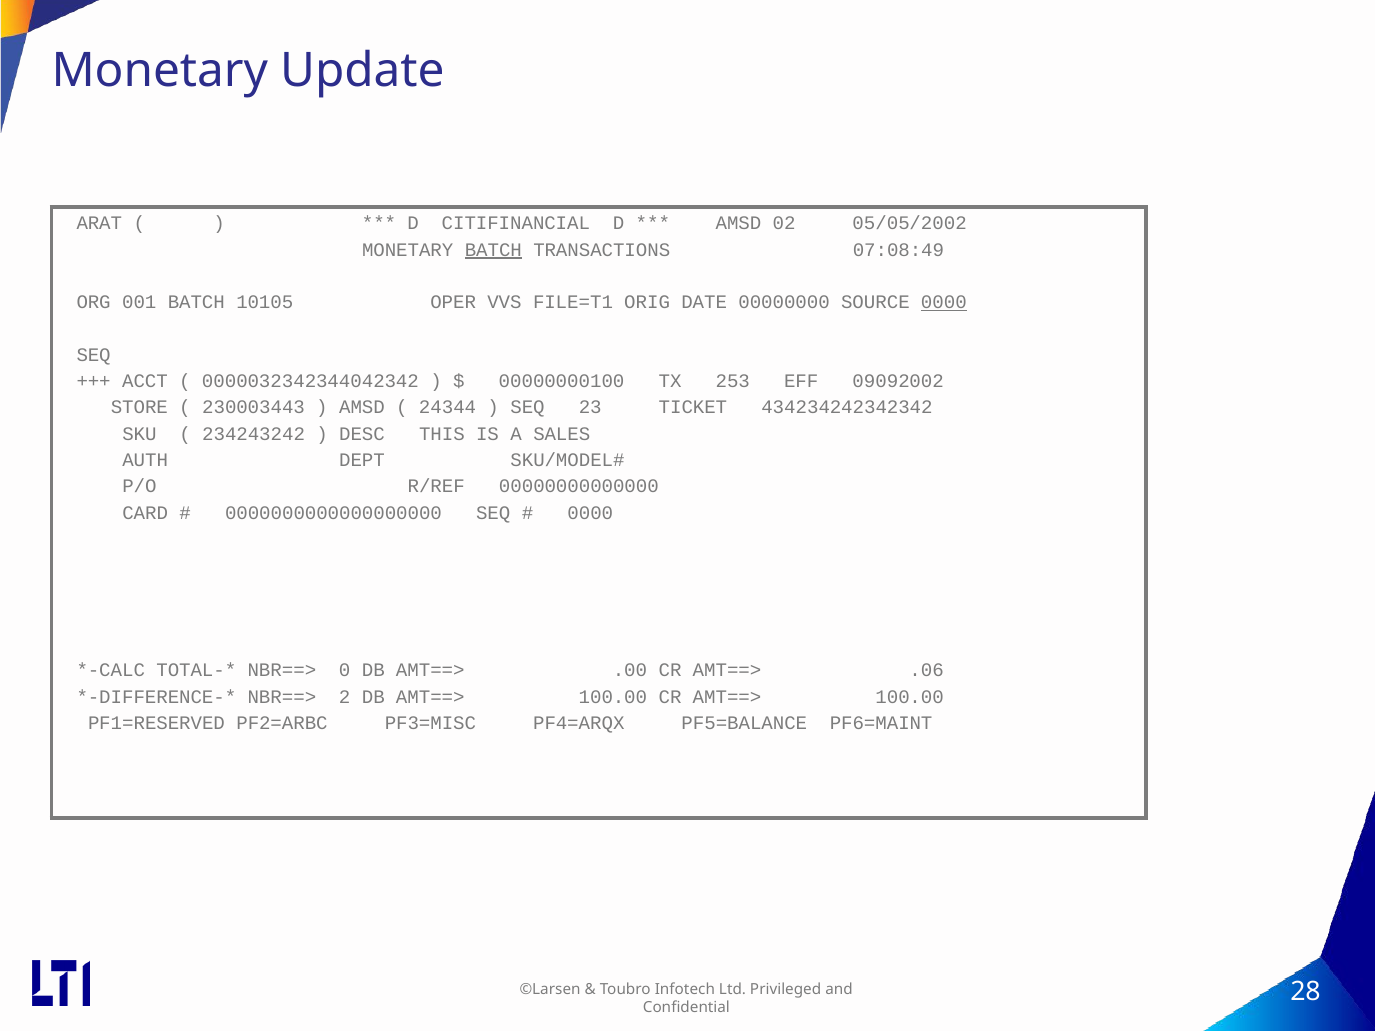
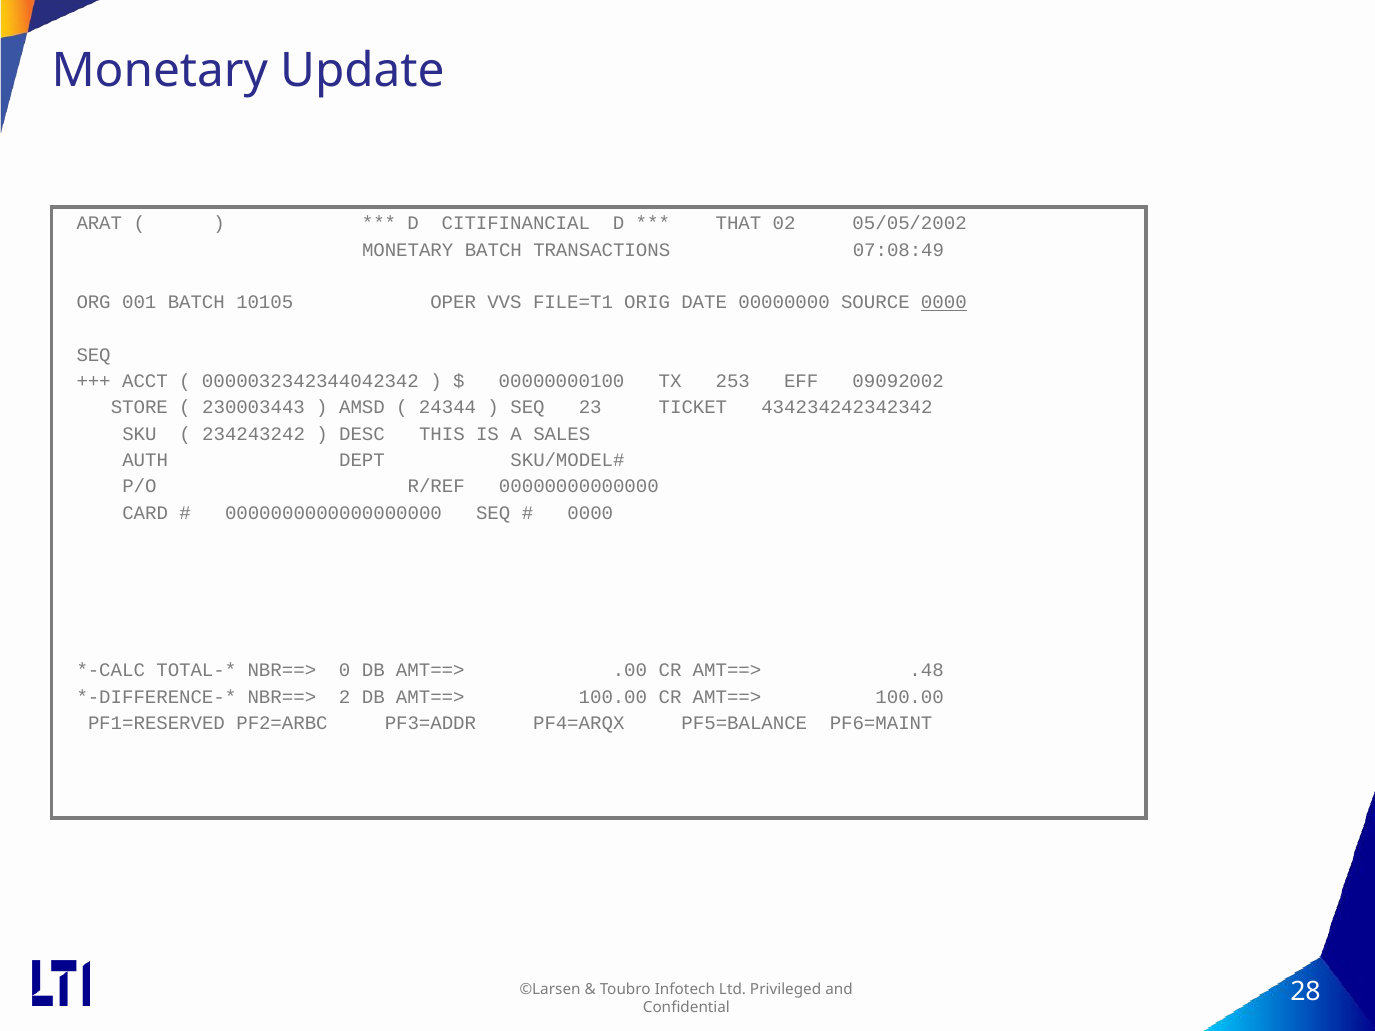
AMSD: AMSD -> THAT (738, 224)
BATCH underline: present -> none (493, 250)
.06: .06 -> .48 (927, 671)
PF3=MISC: PF3=MISC -> PF3=ADDR (430, 723)
